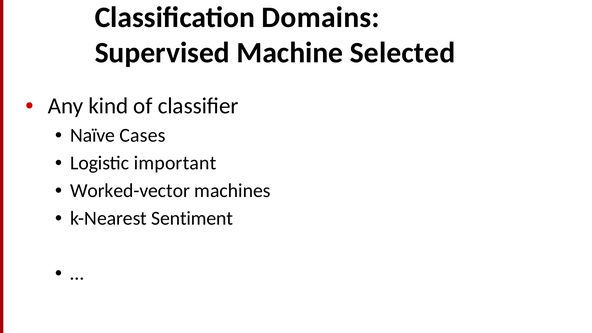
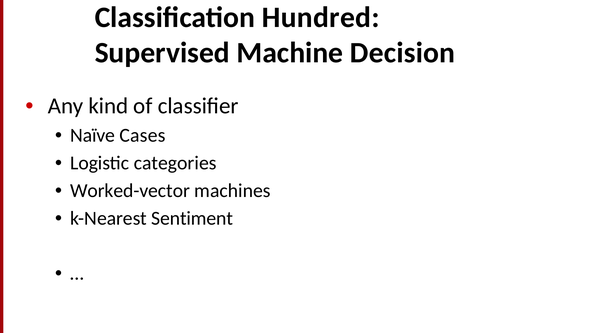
Domains: Domains -> Hundred (321, 17)
Selected: Selected -> Decision (403, 53)
important: important -> categories (175, 163)
